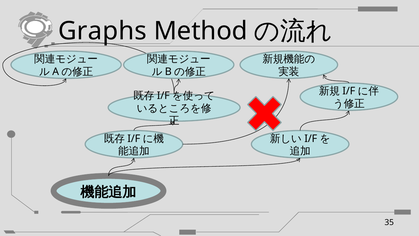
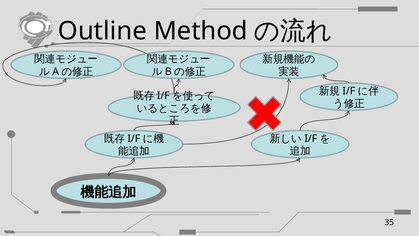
Graphs: Graphs -> Outline (102, 31)
